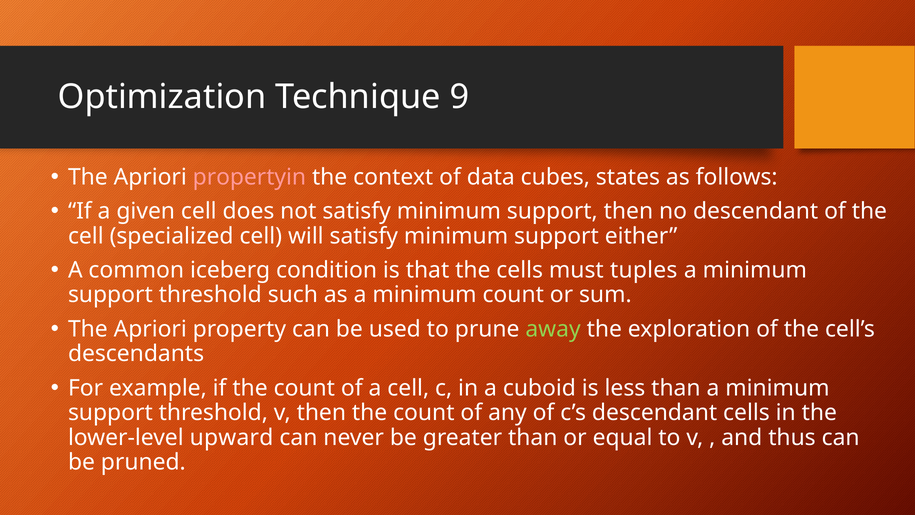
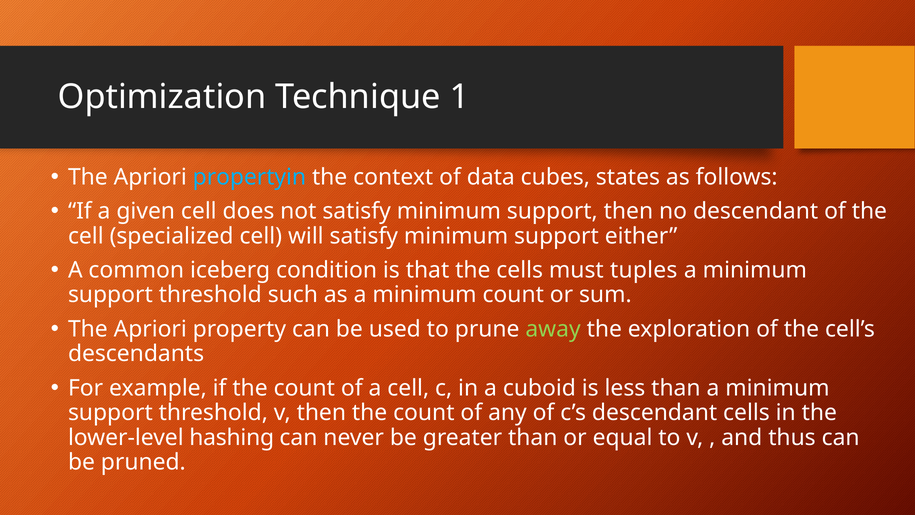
9: 9 -> 1 (459, 97)
propertyin colour: pink -> light blue (249, 177)
upward: upward -> hashing (232, 437)
